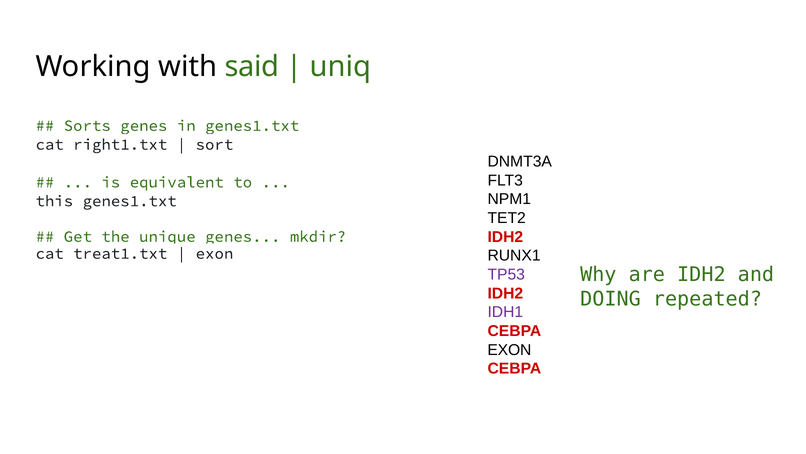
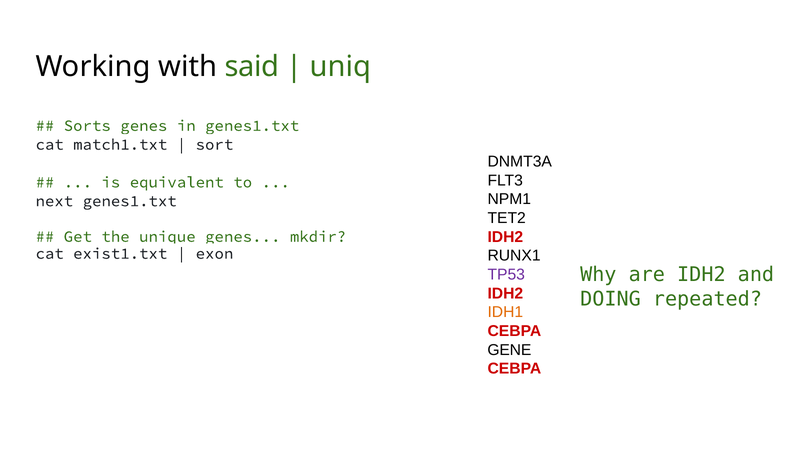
right1.txt: right1.txt -> match1.txt (120, 144)
this: this -> next (54, 201)
treat1.txt: treat1.txt -> exist1.txt (120, 253)
IDH1 colour: purple -> orange (505, 312)
EXON: EXON -> GENE (509, 349)
